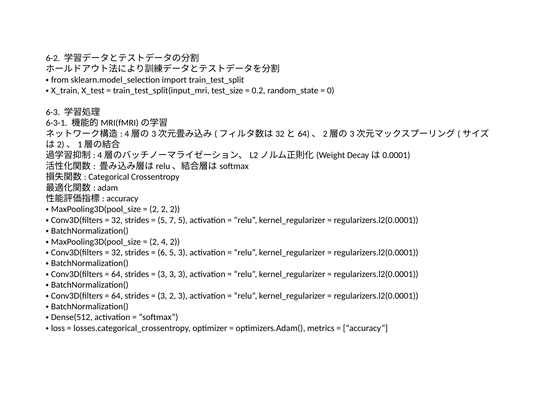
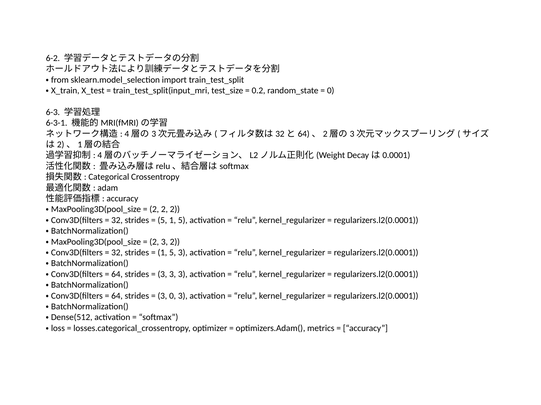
5 7: 7 -> 1 (173, 221)
2 4: 4 -> 3 (164, 242)
6: 6 -> 1 (162, 253)
3 2: 2 -> 0 (173, 296)
